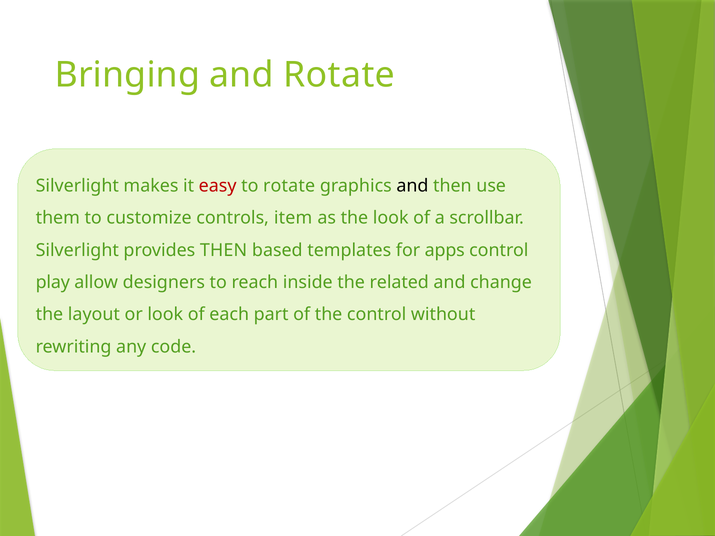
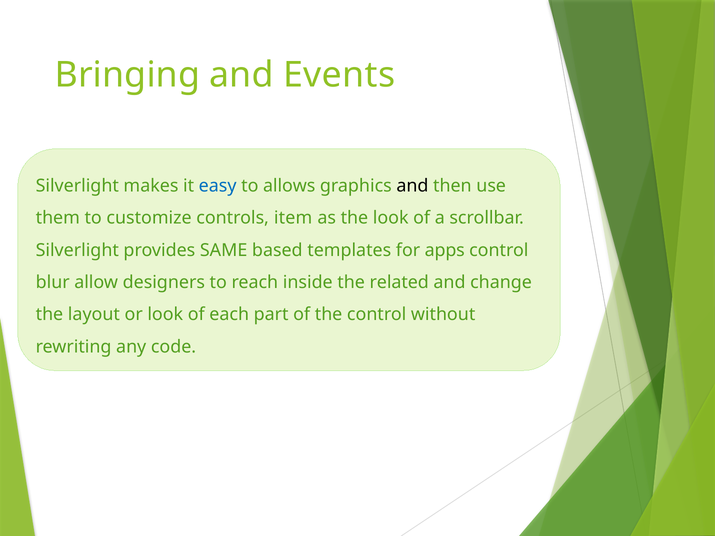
and Rotate: Rotate -> Events (339, 75)
easy colour: red -> blue (218, 186)
to rotate: rotate -> allows (289, 186)
provides THEN: THEN -> SAME (224, 250)
play: play -> blur (53, 283)
